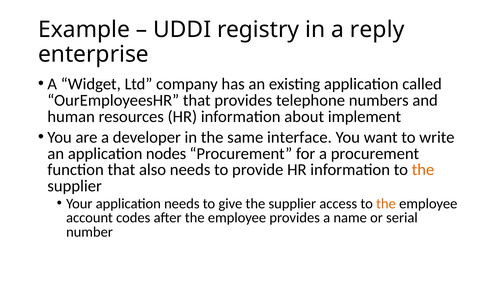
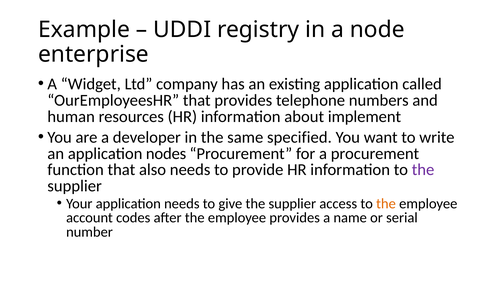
reply: reply -> node (377, 30)
interface: interface -> specified (299, 137)
the colour: orange -> purple (423, 170)
